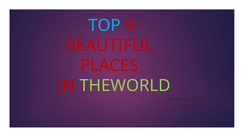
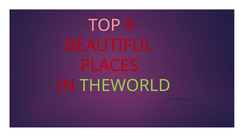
TOP colour: light blue -> pink (105, 25)
